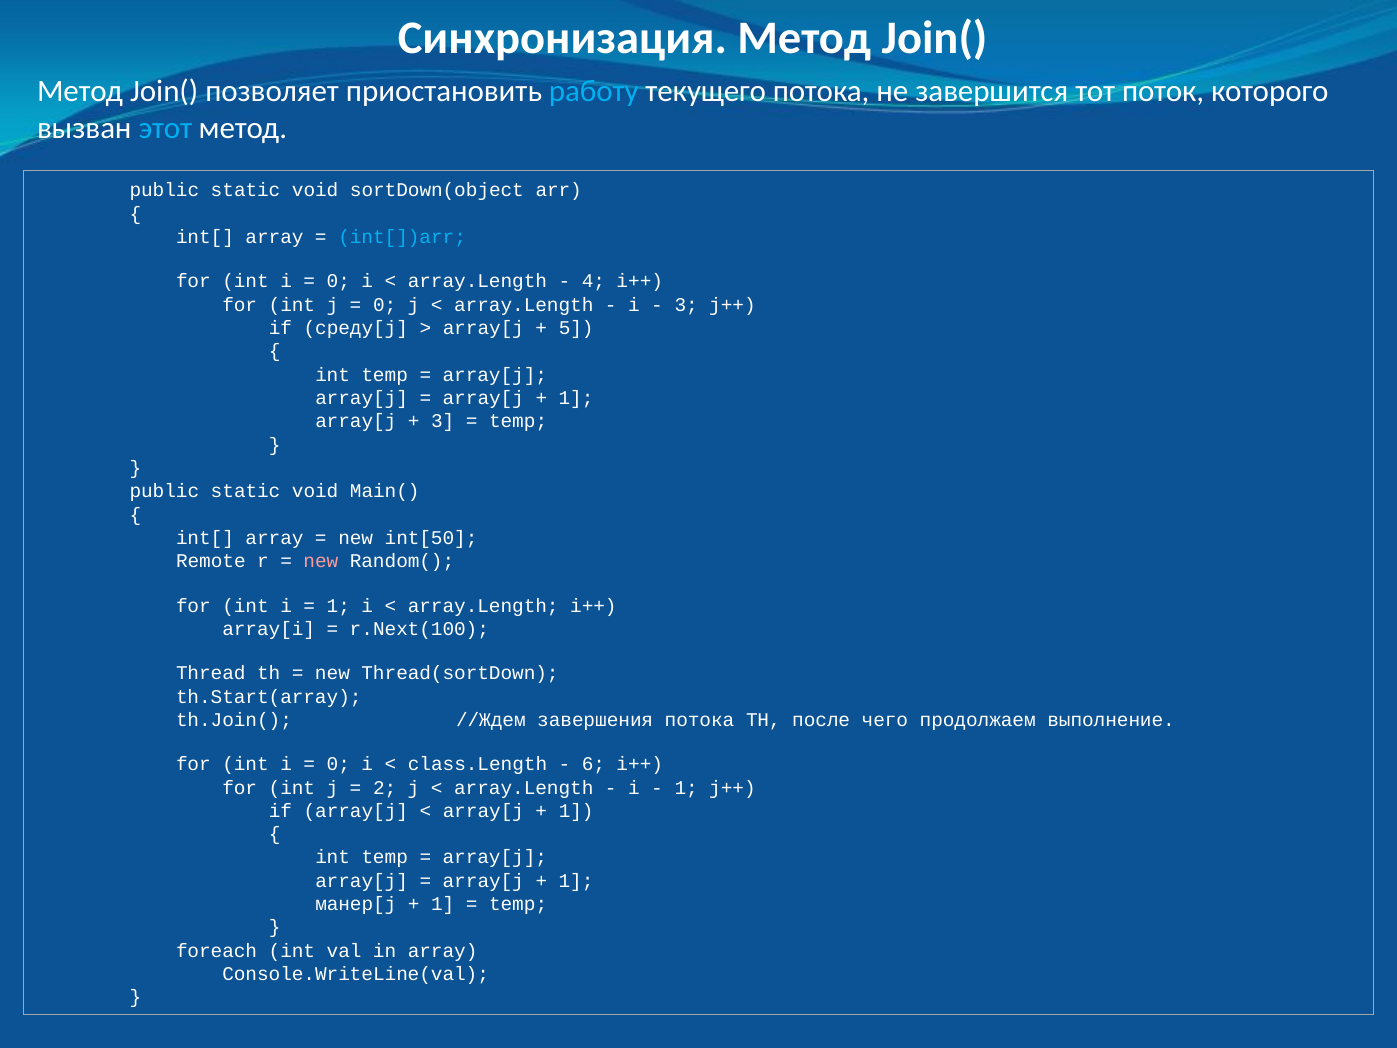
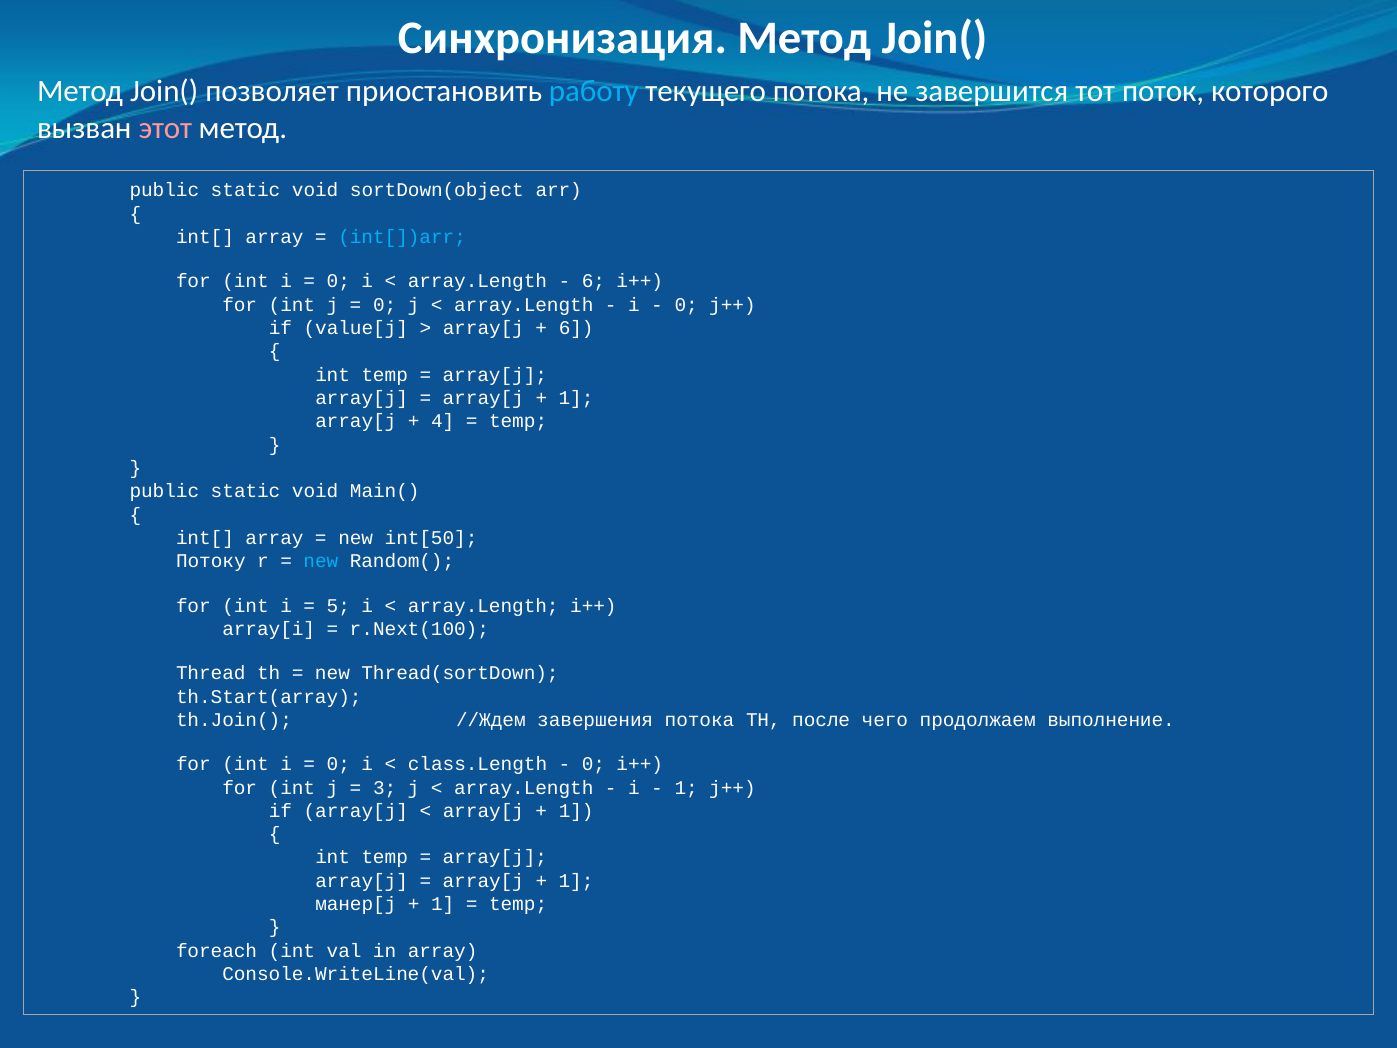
этот colour: light blue -> pink (165, 128)
4: 4 -> 6 (593, 281)
3: 3 -> 0 (686, 305)
среду[j: среду[j -> value[j (356, 328)
5: 5 -> 6 (576, 328)
3: 3 -> 4 (443, 421)
Remote: Remote -> Потоку (211, 561)
new colour: pink -> light blue (321, 561)
1: 1 -> 5 (338, 605)
6: 6 -> 0 (593, 764)
2: 2 -> 3 (385, 787)
